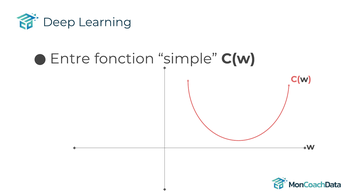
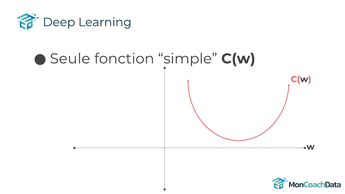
Entre: Entre -> Seule (70, 59)
